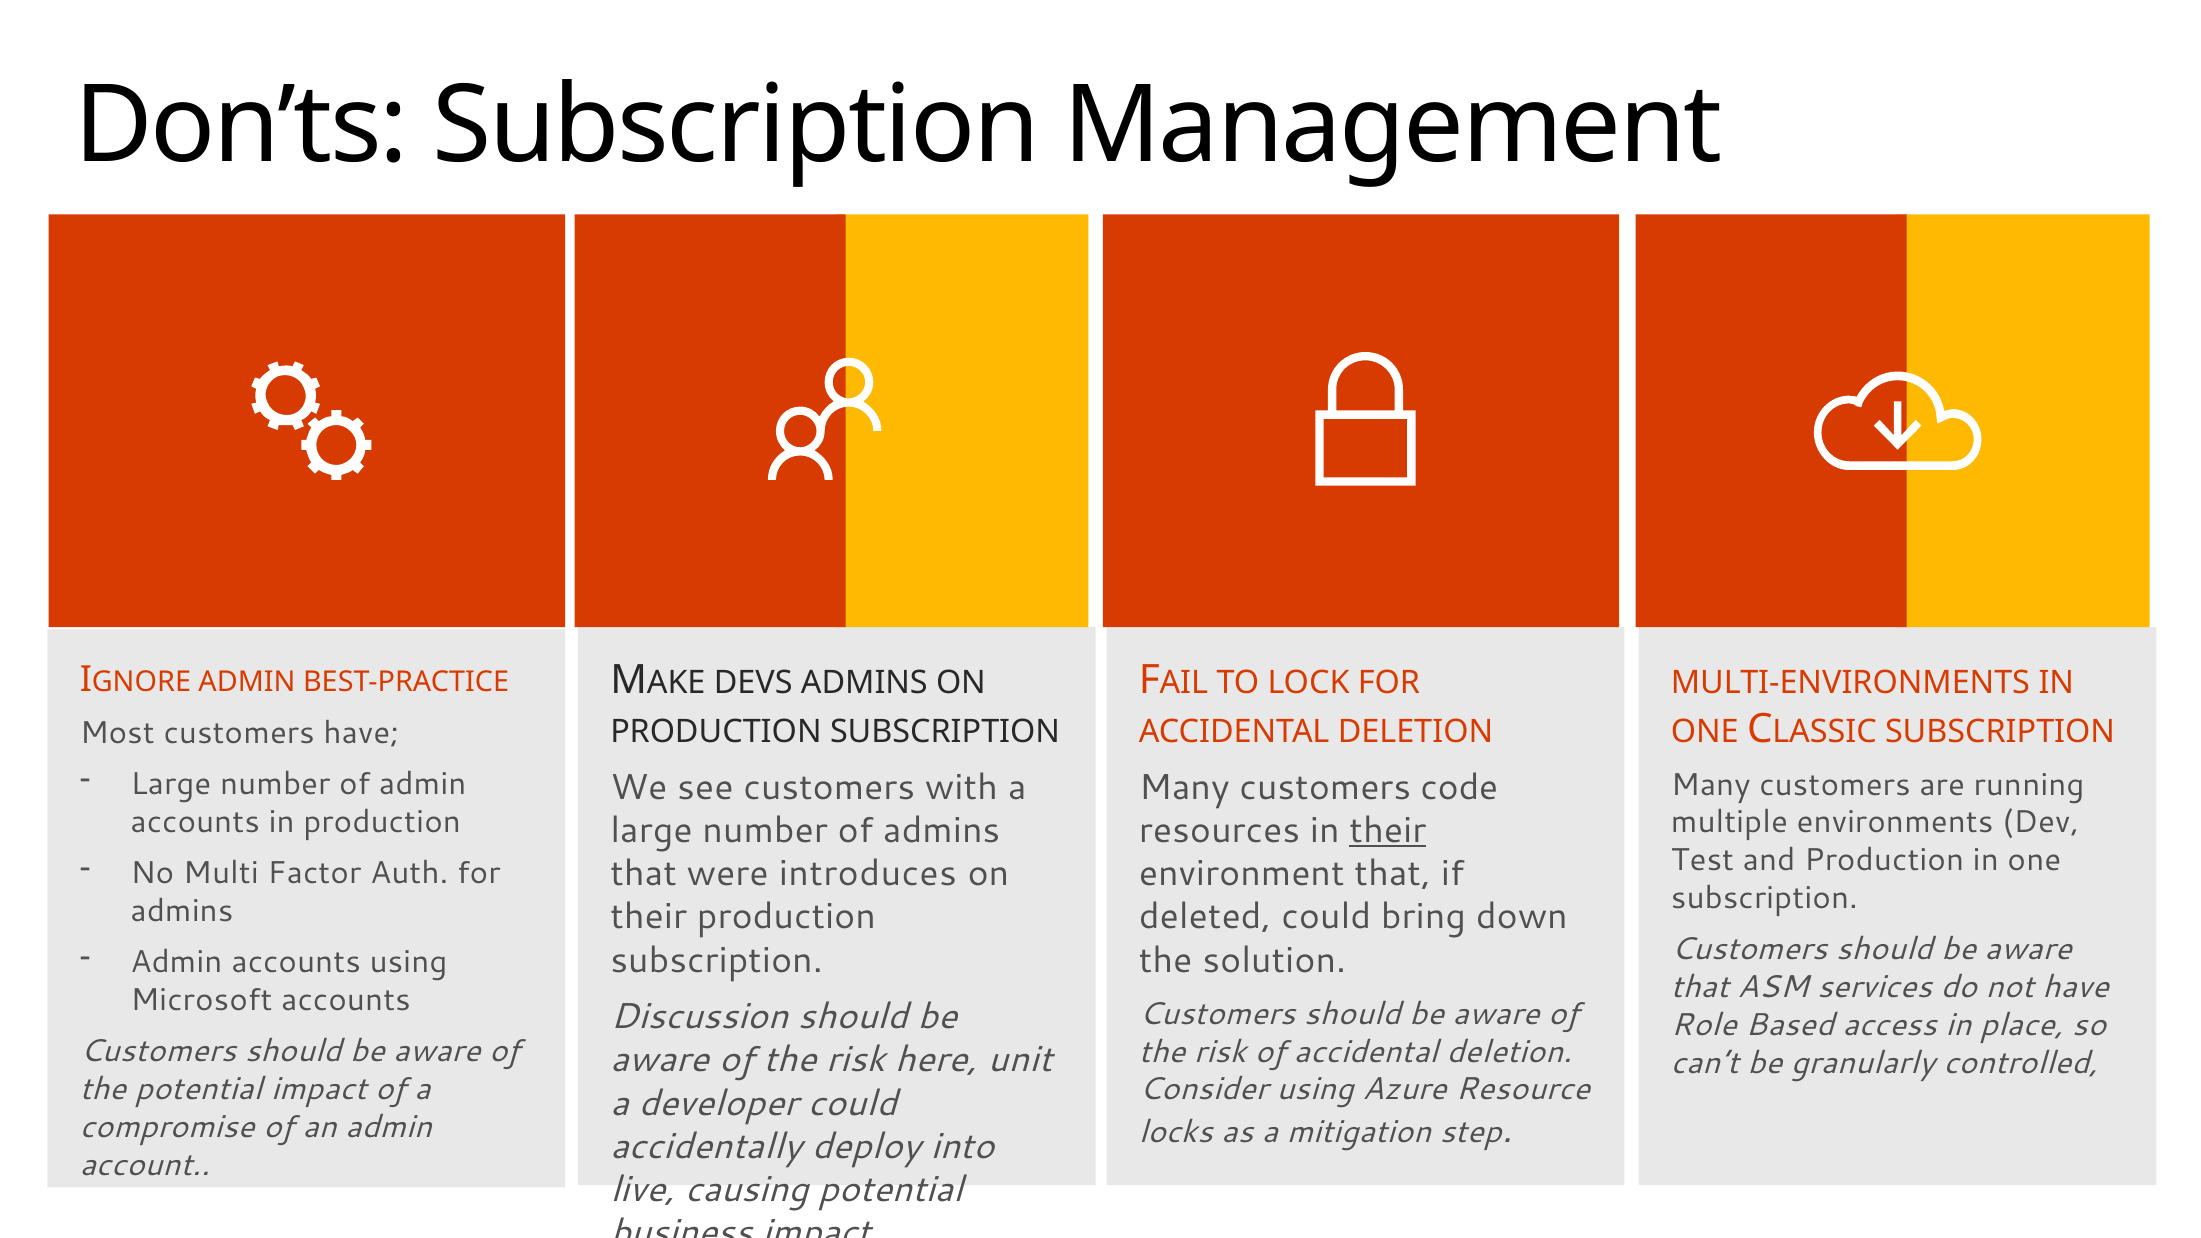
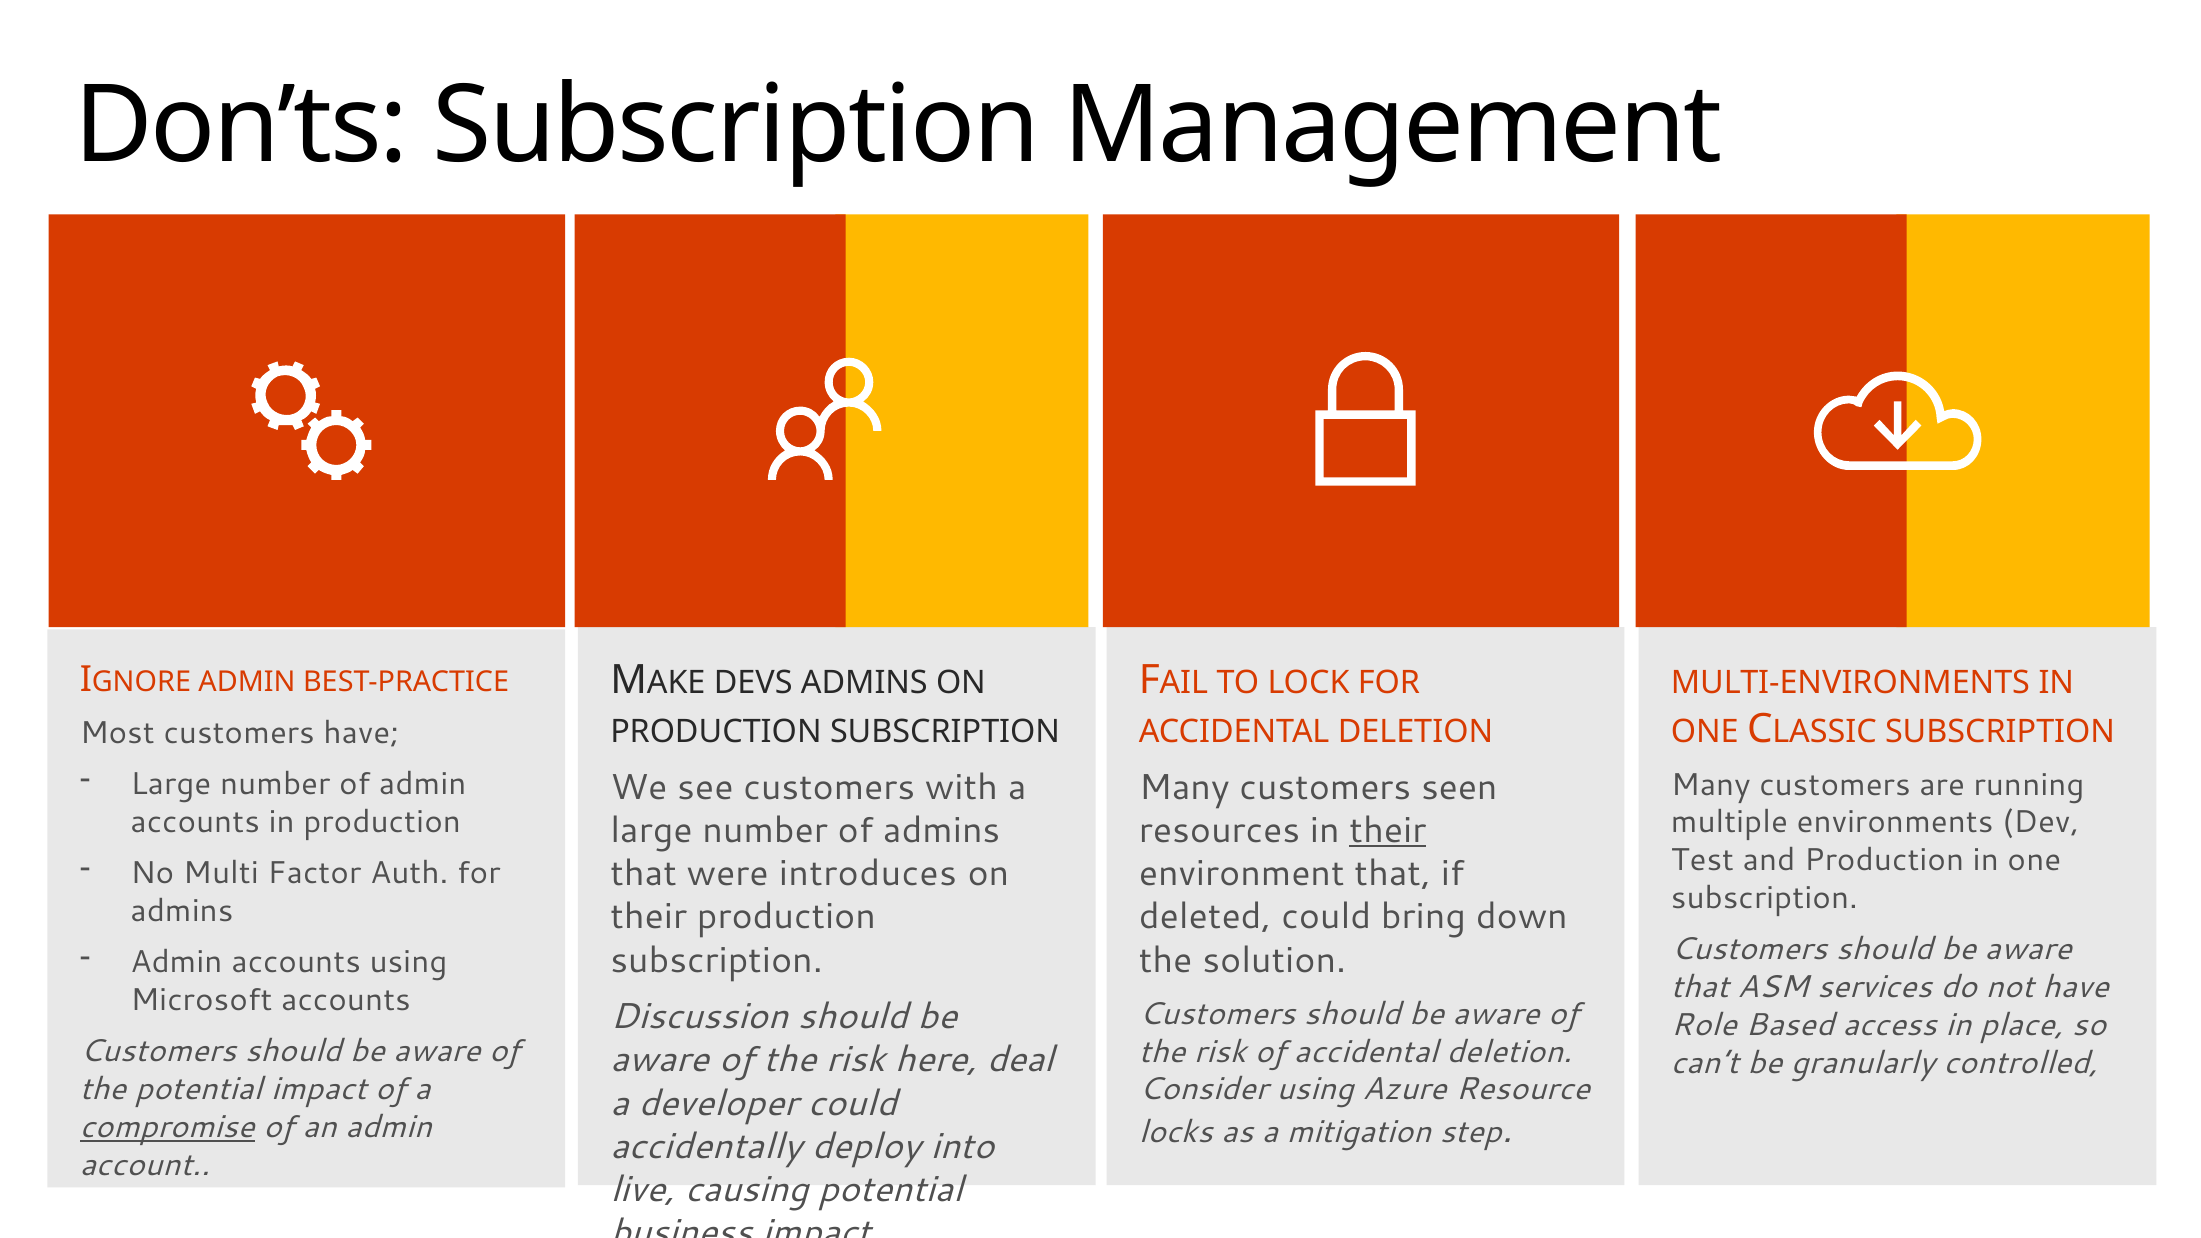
code: code -> seen (1459, 788)
unit: unit -> deal (1020, 1060)
compromise underline: none -> present (167, 1127)
